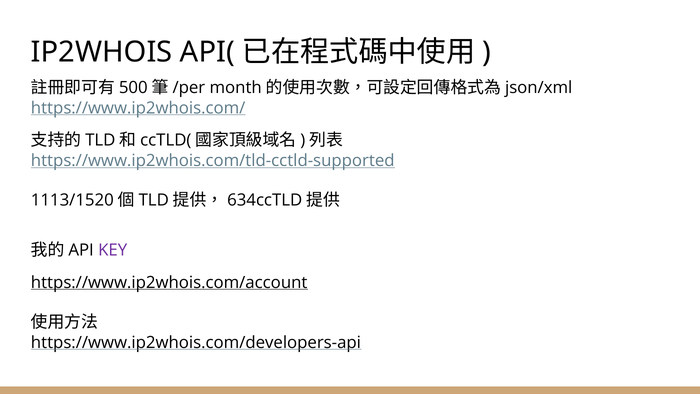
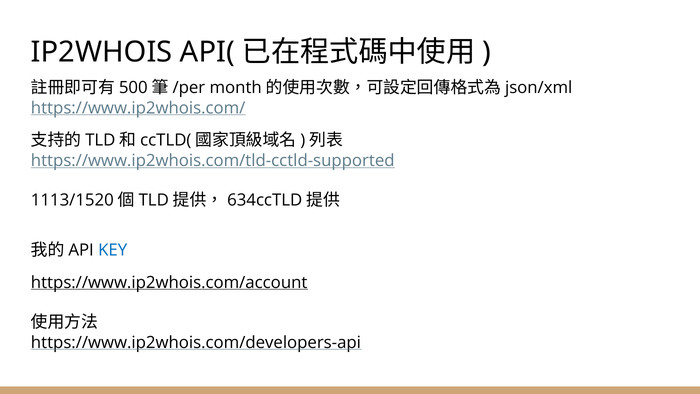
KEY colour: purple -> blue (113, 250)
